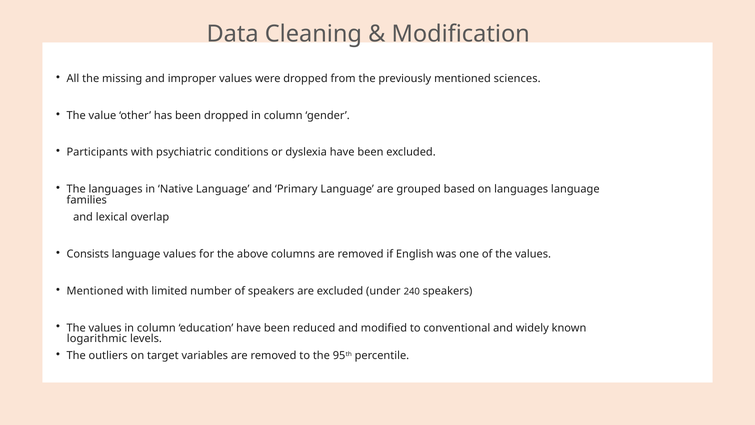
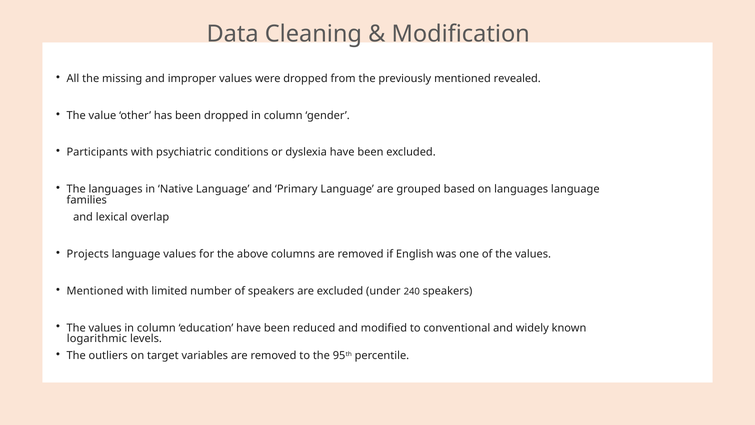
sciences: sciences -> revealed (517, 78)
Consists: Consists -> Projects (88, 254)
